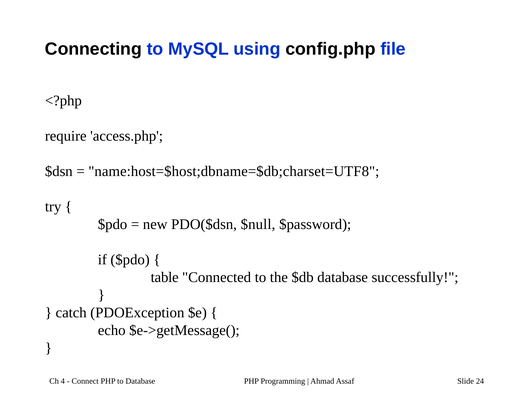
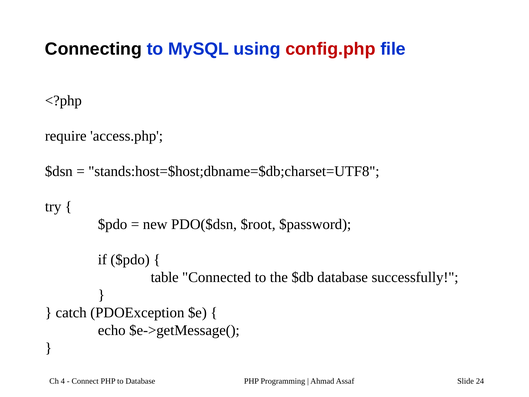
config.php colour: black -> red (330, 49)
name:host=$host;dbname=$db;charset=UTF8: name:host=$host;dbname=$db;charset=UTF8 -> stands:host=$host;dbname=$db;charset=UTF8 (234, 171)
$null: $null -> $root (258, 224)
